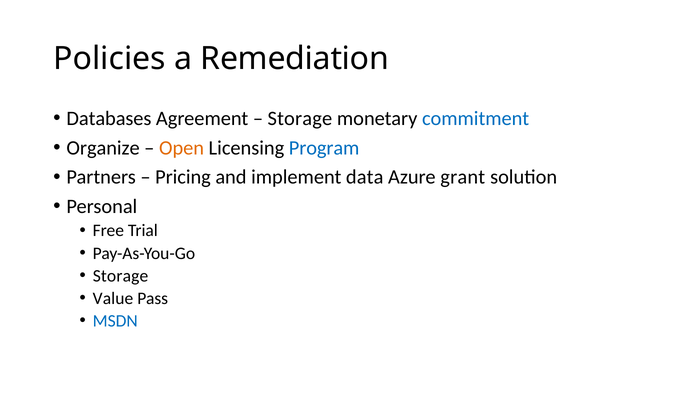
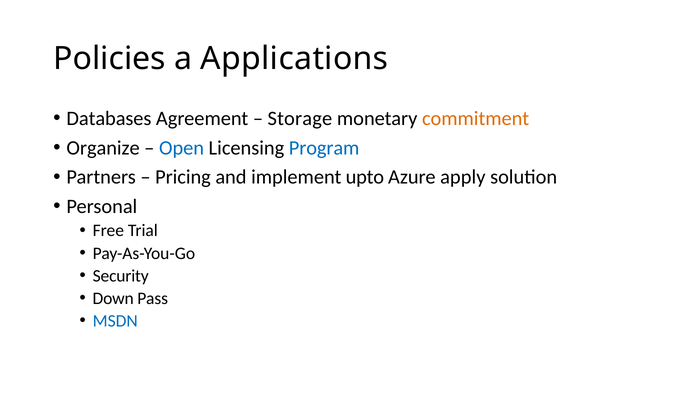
Remediation: Remediation -> Applications (294, 59)
commitment colour: blue -> orange (476, 118)
Open colour: orange -> blue (182, 148)
data: data -> upto (365, 177)
grant: grant -> apply (463, 177)
Storage: Storage -> Security (121, 276)
Value: Value -> Down (113, 298)
